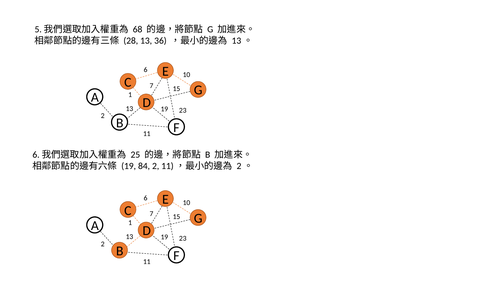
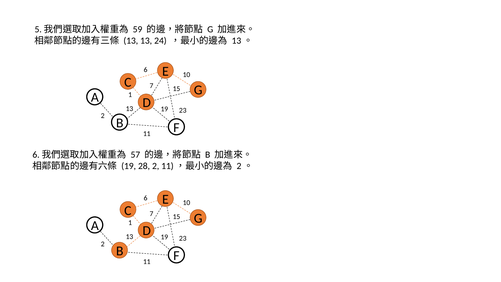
68: 68 -> 59 (138, 29)
28: 28 -> 13 (131, 41)
36: 36 -> 24 (160, 41)
25: 25 -> 57 (135, 155)
84: 84 -> 28 (144, 166)
